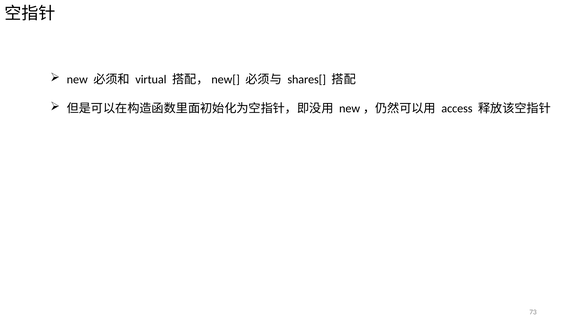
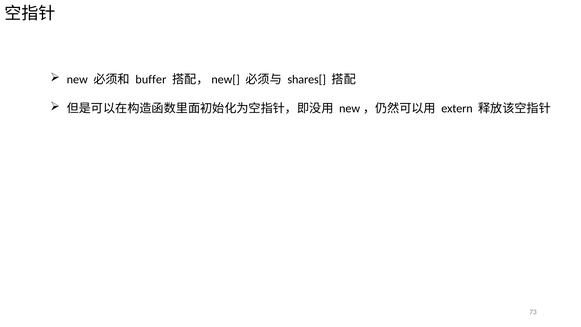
virtual: virtual -> buffer (151, 79)
access: access -> extern (457, 108)
